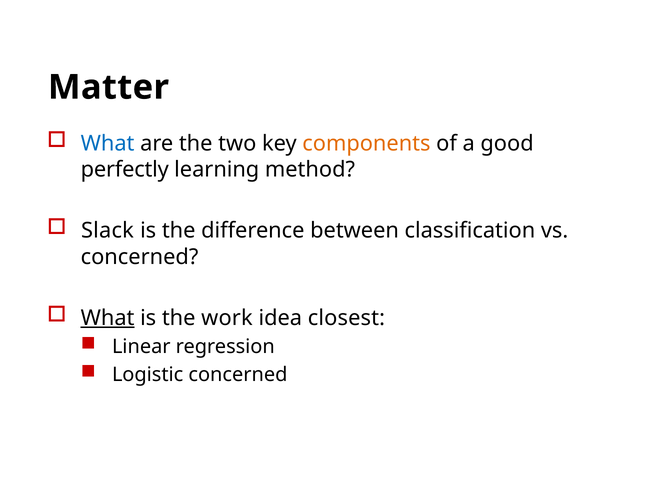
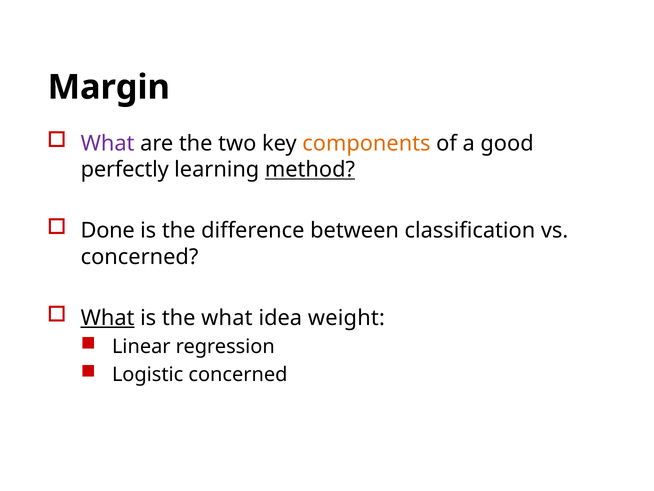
Matter: Matter -> Margin (109, 87)
What colour: blue -> purple (108, 143)
method underline: none -> present (310, 169)
Slack: Slack -> Done (108, 230)
the work: work -> what (227, 318)
closest: closest -> weight (346, 318)
